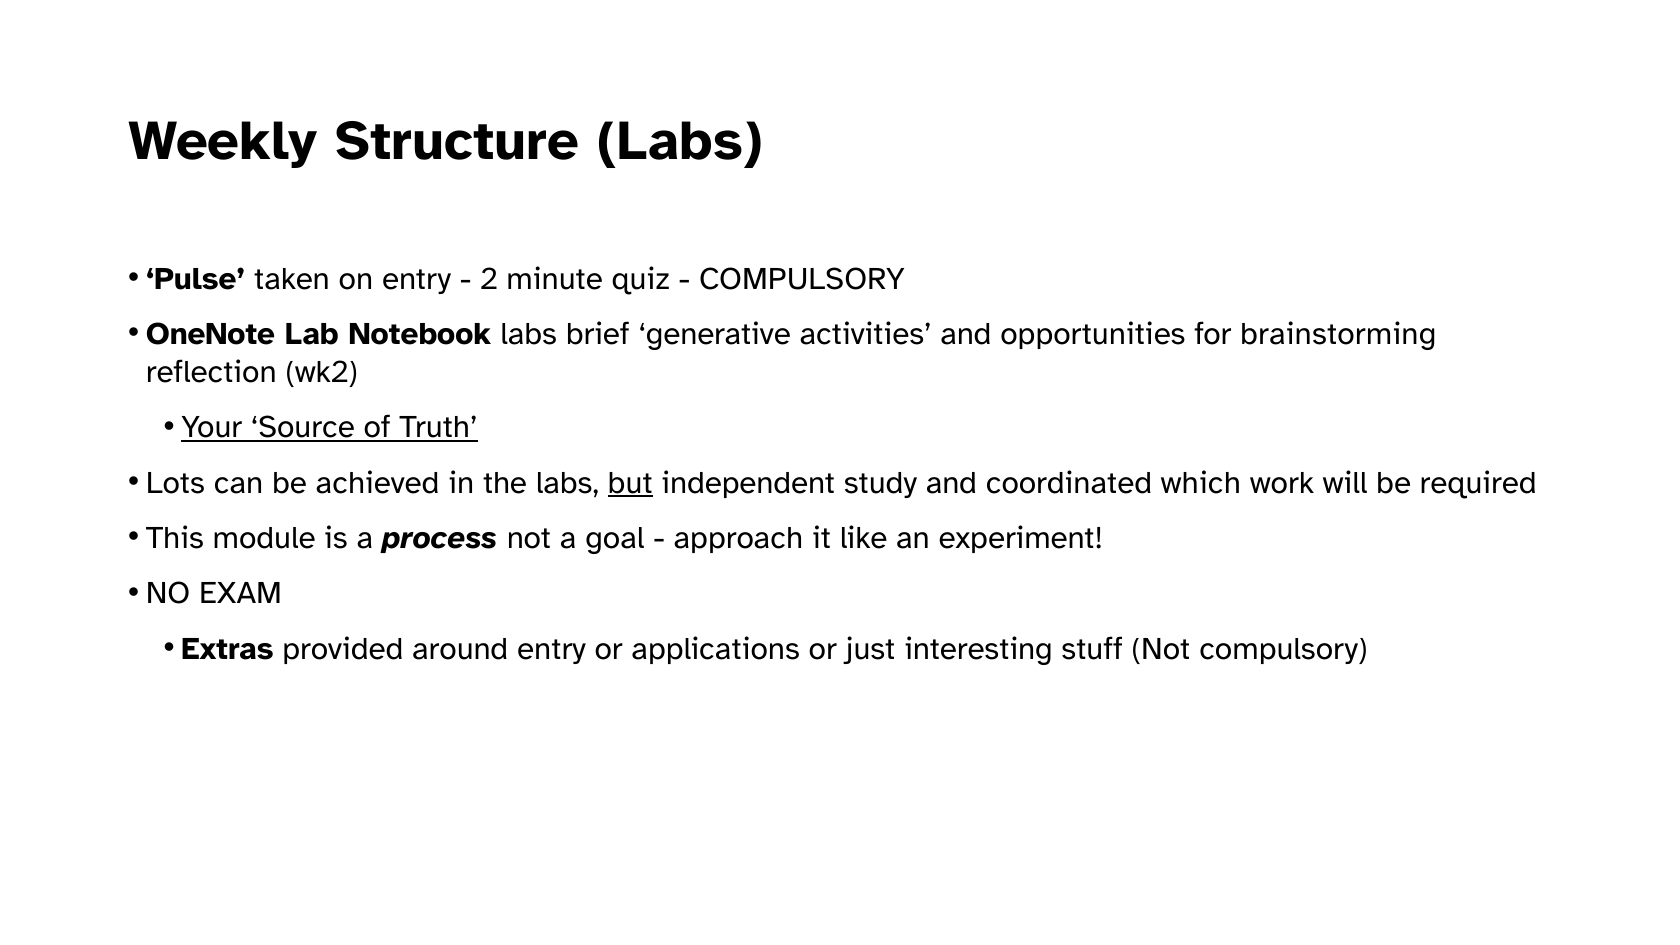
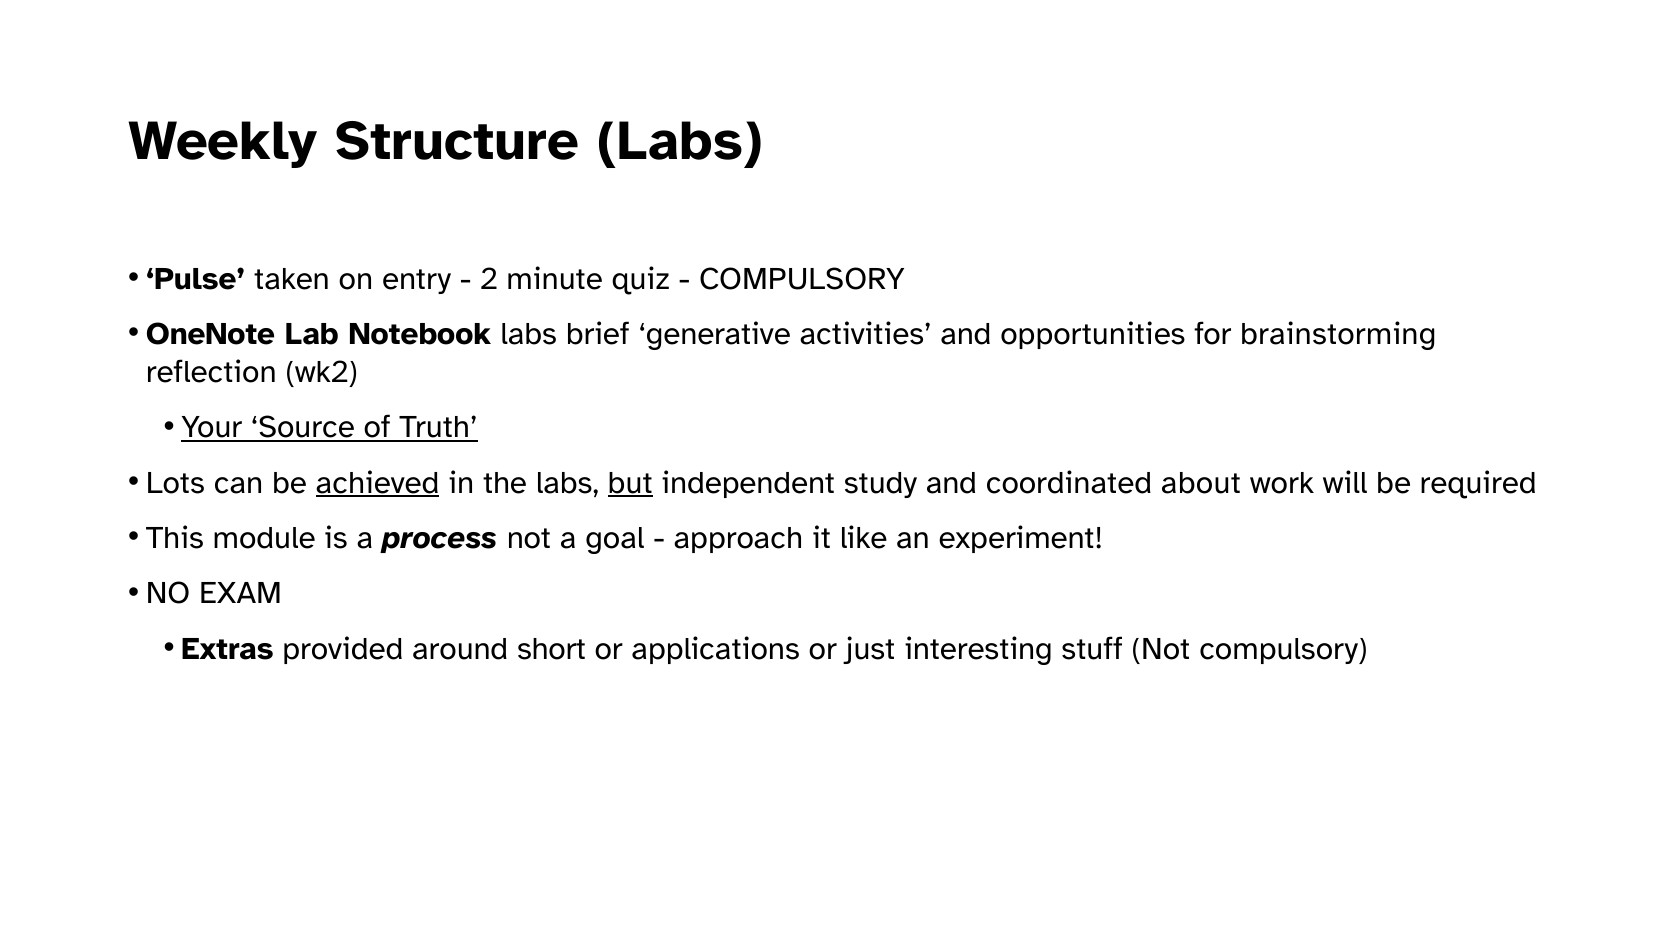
achieved underline: none -> present (378, 483)
which: which -> about (1201, 483)
around entry: entry -> short (552, 649)
